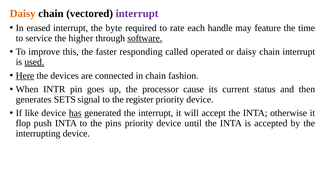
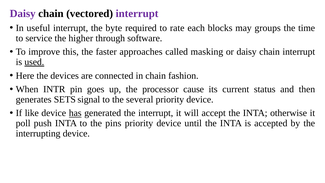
Daisy colour: orange -> purple (23, 14)
erased: erased -> useful (38, 28)
handle: handle -> blocks (220, 28)
feature: feature -> groups (268, 28)
software underline: present -> none (145, 38)
responding: responding -> approaches (141, 52)
operated: operated -> masking (207, 52)
Here underline: present -> none (25, 76)
register: register -> several (140, 99)
flop: flop -> poll (23, 123)
